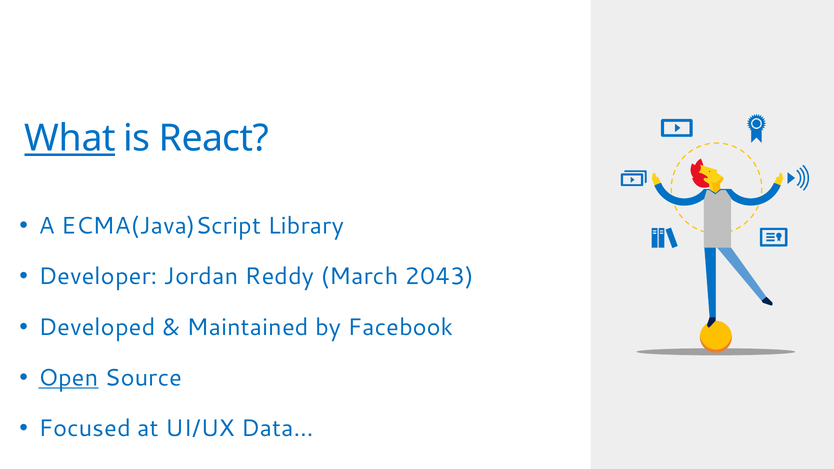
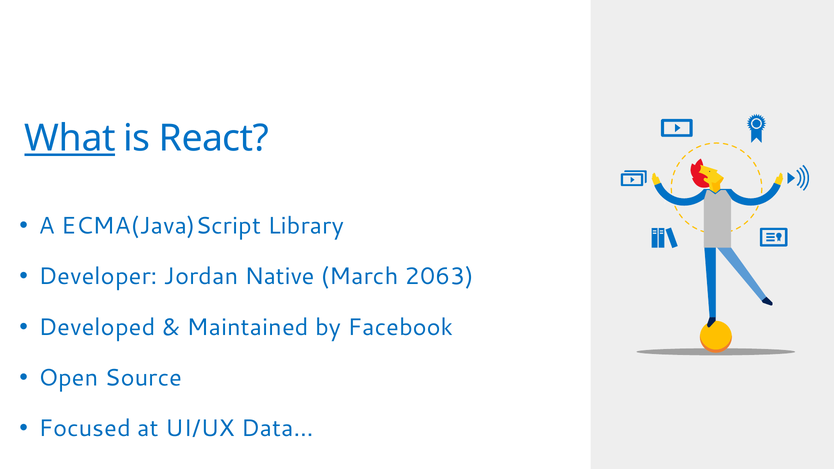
Reddy: Reddy -> Native (280, 277)
2043: 2043 -> 2063 (440, 277)
Open underline: present -> none (68, 378)
